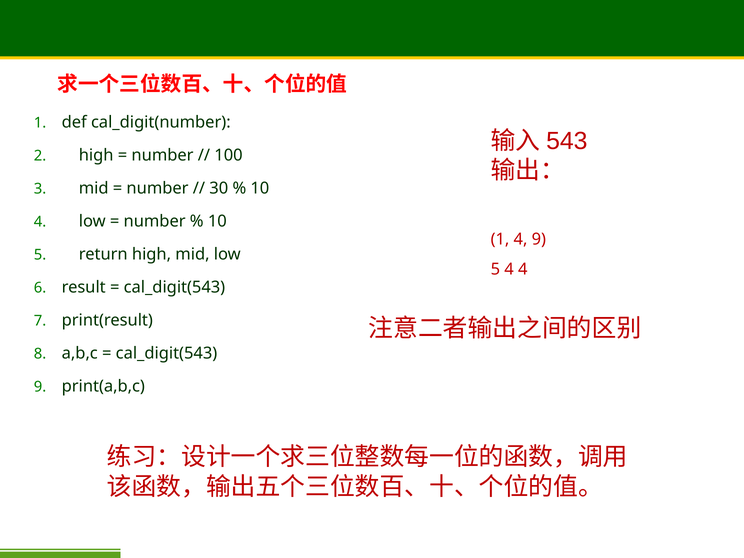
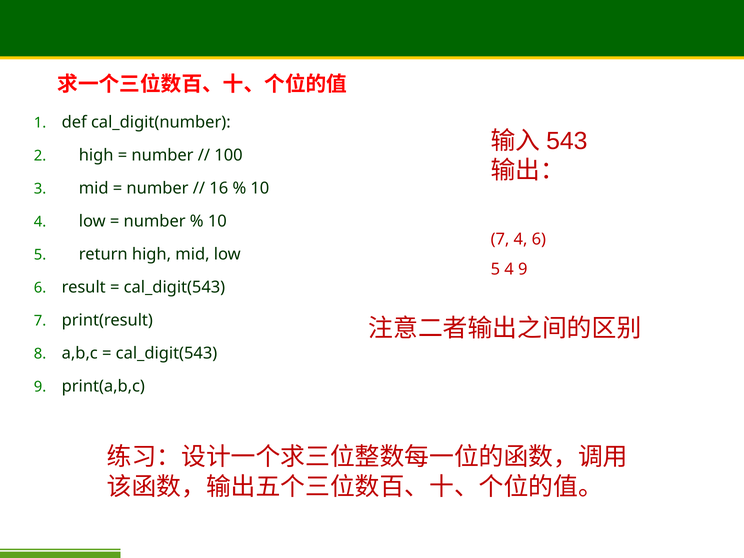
30: 30 -> 16 (219, 188)
1: 1 -> 7 (500, 240)
4 9: 9 -> 6 (539, 240)
4 4: 4 -> 9 (523, 269)
